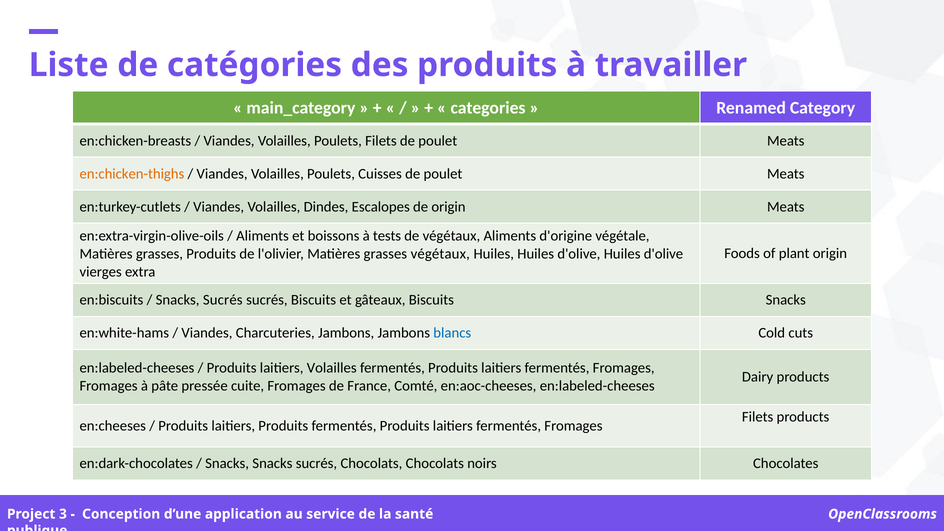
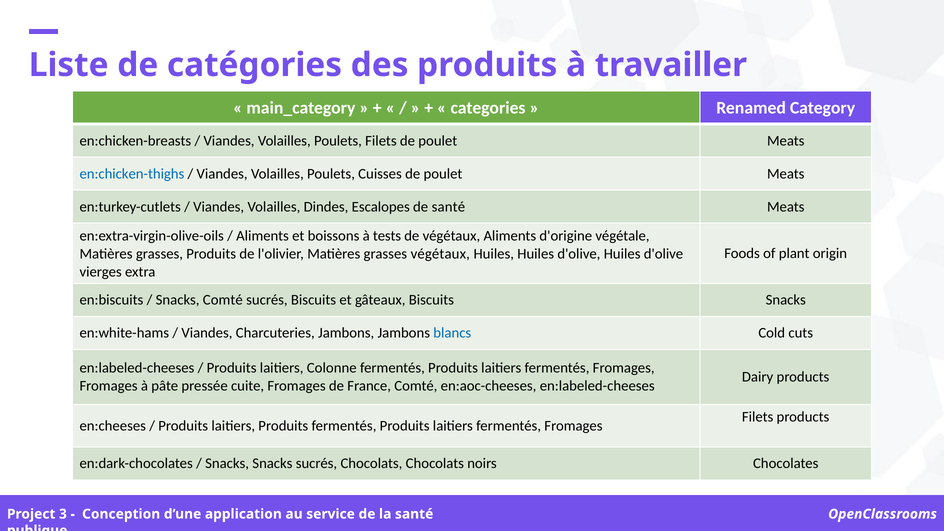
en:chicken-thighs colour: orange -> blue (132, 174)
de origin: origin -> santé (448, 207)
Sucrés: Sucrés -> Comté (223, 300)
laitiers Volailles: Volailles -> Colonne (332, 368)
